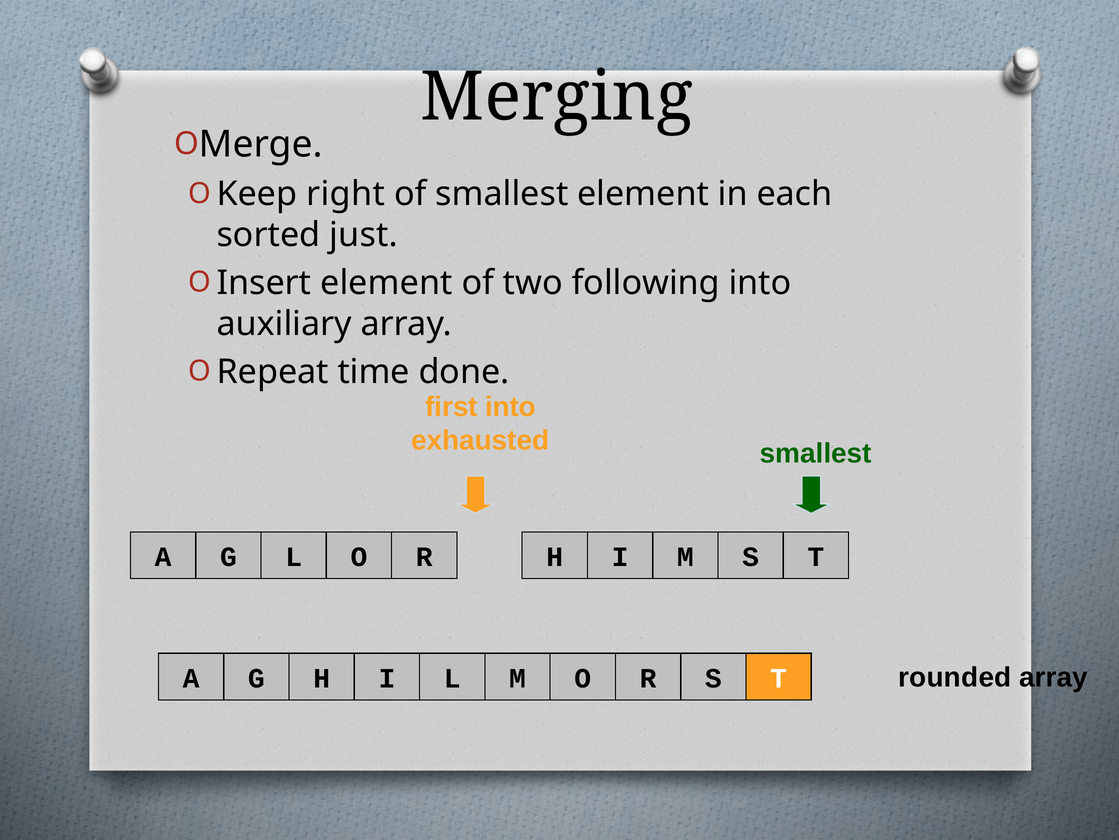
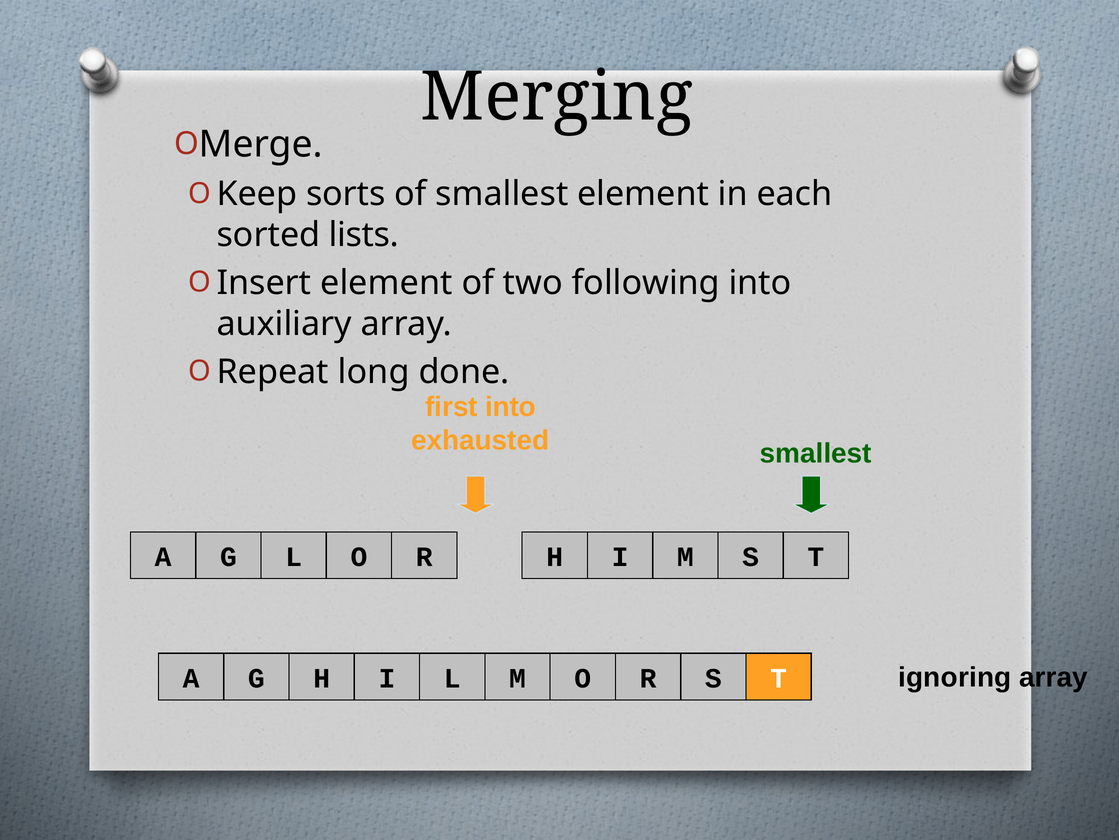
right: right -> sorts (346, 194)
just: just -> lists (364, 235)
time: time -> long (374, 372)
rounded: rounded -> ignoring (955, 677)
